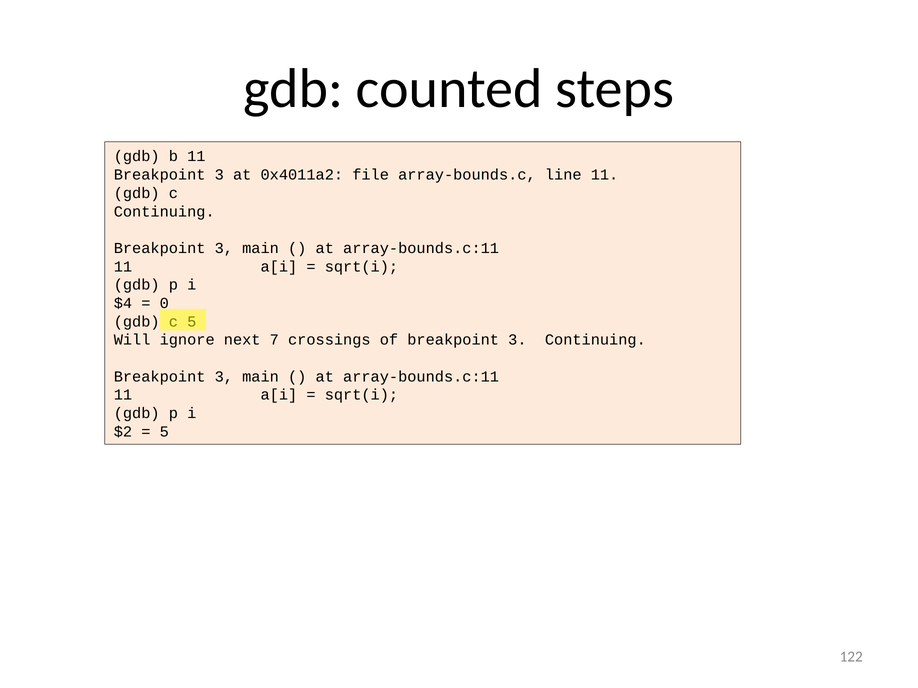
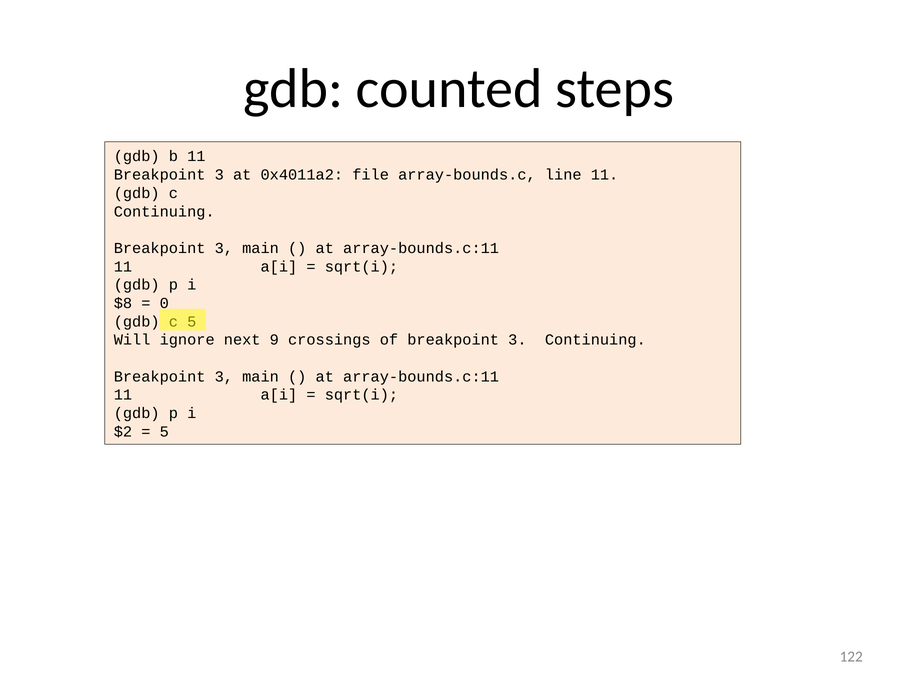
$4: $4 -> $8 (123, 303)
7: 7 -> 9 (274, 340)
